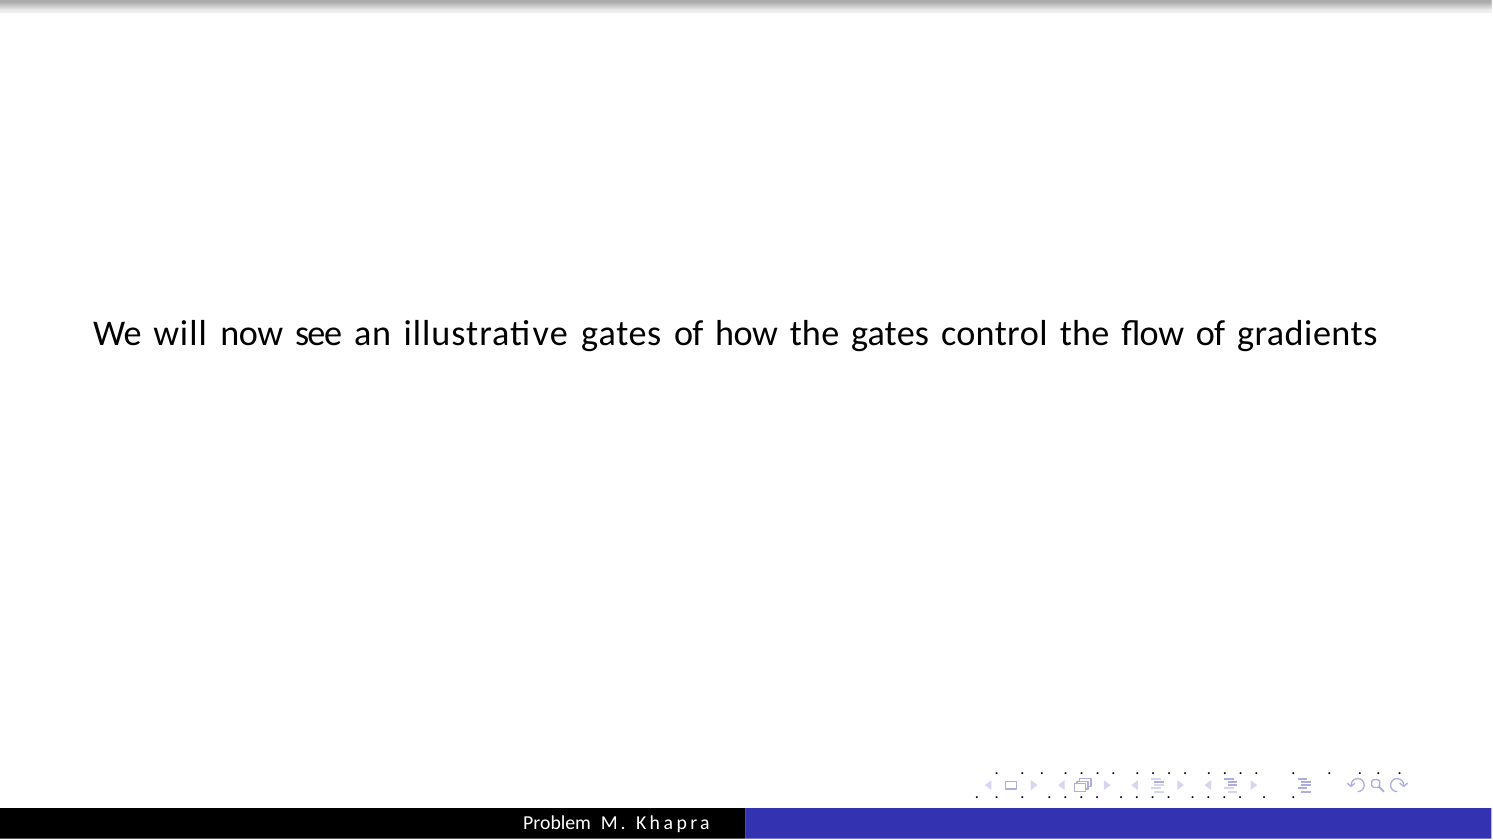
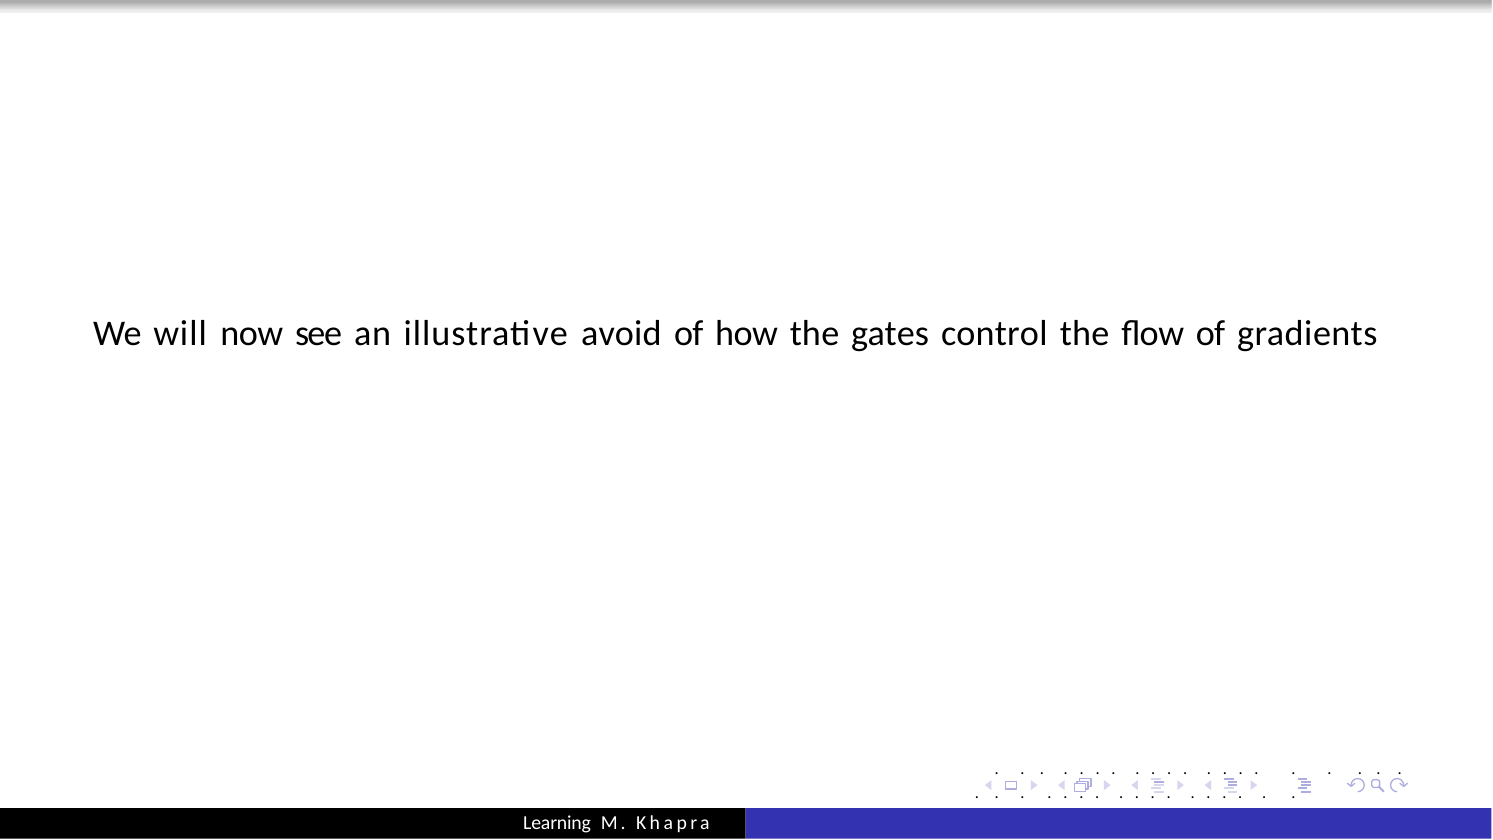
illustrative gates: gates -> avoid (621, 334)
Problem: Problem -> Learning (557, 823)
